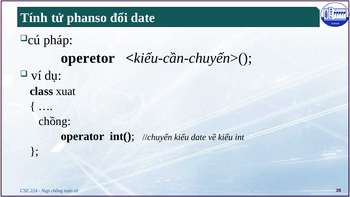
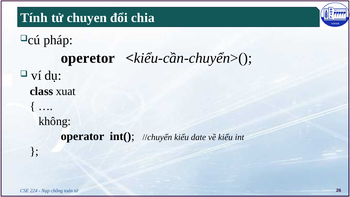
phanso: phanso -> chuyen (87, 18)
đổi date: date -> chia (143, 18)
chồng: chồng -> không (55, 121)
